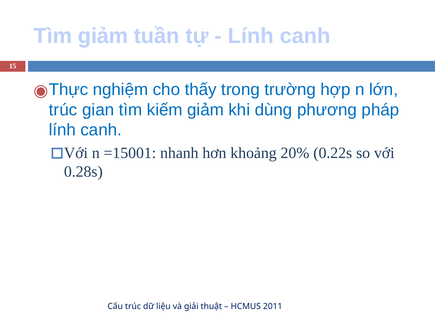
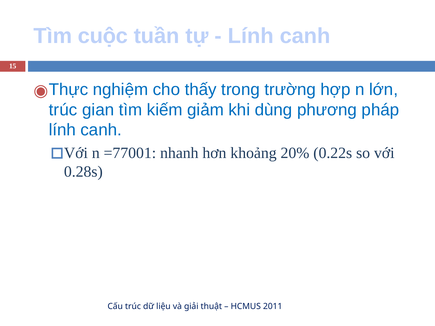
Tìm giảm: giảm -> cuộc (103, 36)
=15001: =15001 -> =77001 (130, 153)
